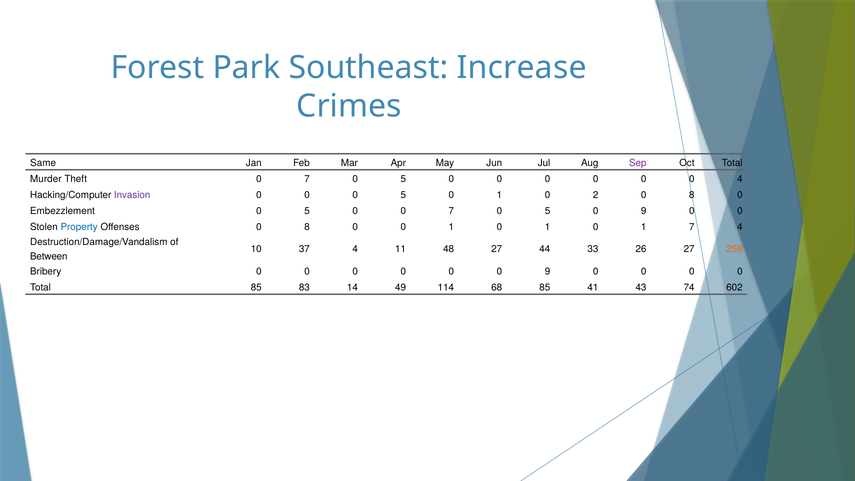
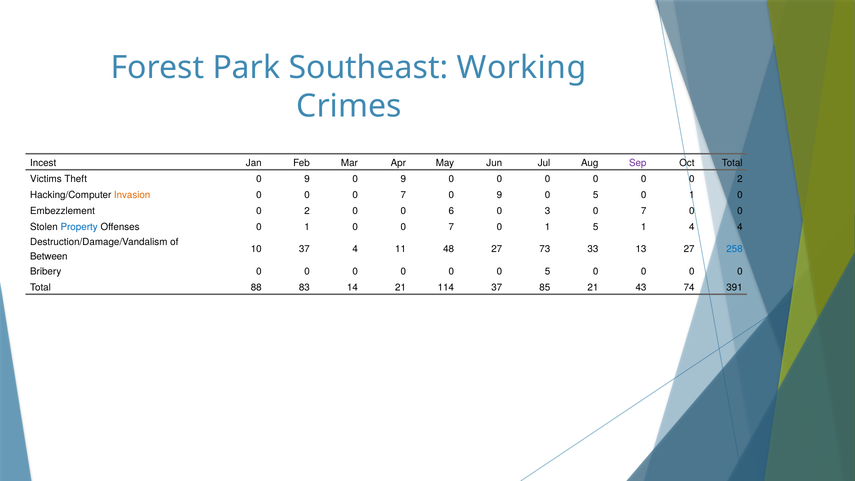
Increase: Increase -> Working (522, 67)
Same: Same -> Incest (43, 163)
Murder: Murder -> Victims (46, 179)
Theft 0 7: 7 -> 9 (307, 179)
5: 5 -> 9 (403, 179)
0 0 4: 4 -> 2 (740, 179)
Invasion colour: purple -> orange (132, 195)
0 0 0 5: 5 -> 7 (403, 195)
1: 1 -> 9 (499, 195)
2: 2 -> 5 (596, 195)
8: 8 -> 1 (692, 195)
Embezzlement 0 5: 5 -> 2 (307, 211)
0 0 7: 7 -> 6 (451, 211)
5: 5 -> 3 (548, 211)
9: 9 -> 7 (644, 211)
Offenses 0 8: 8 -> 1 (307, 227)
1: 1 -> 7 (451, 227)
0: 0 -> 5 (596, 227)
1 7: 7 -> 4 (692, 227)
44: 44 -> 73 (545, 249)
26: 26 -> 13 (641, 249)
258 colour: orange -> blue (734, 249)
0 0 9: 9 -> 5 (548, 271)
Total 85: 85 -> 88 (256, 287)
14 49: 49 -> 21 (401, 287)
114 68: 68 -> 37 (497, 287)
85 41: 41 -> 21 (593, 287)
602: 602 -> 391 (734, 287)
